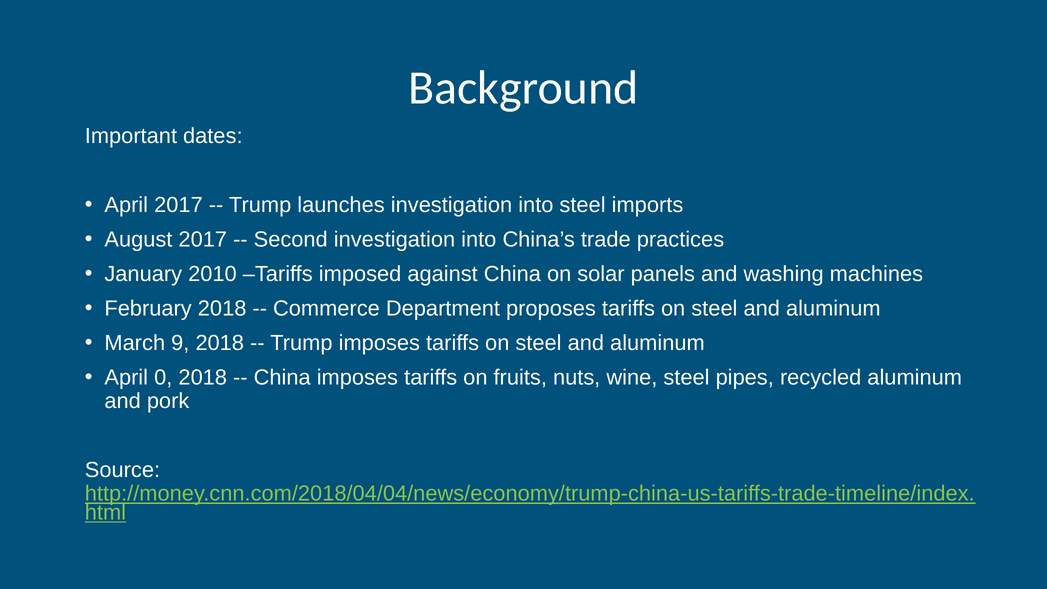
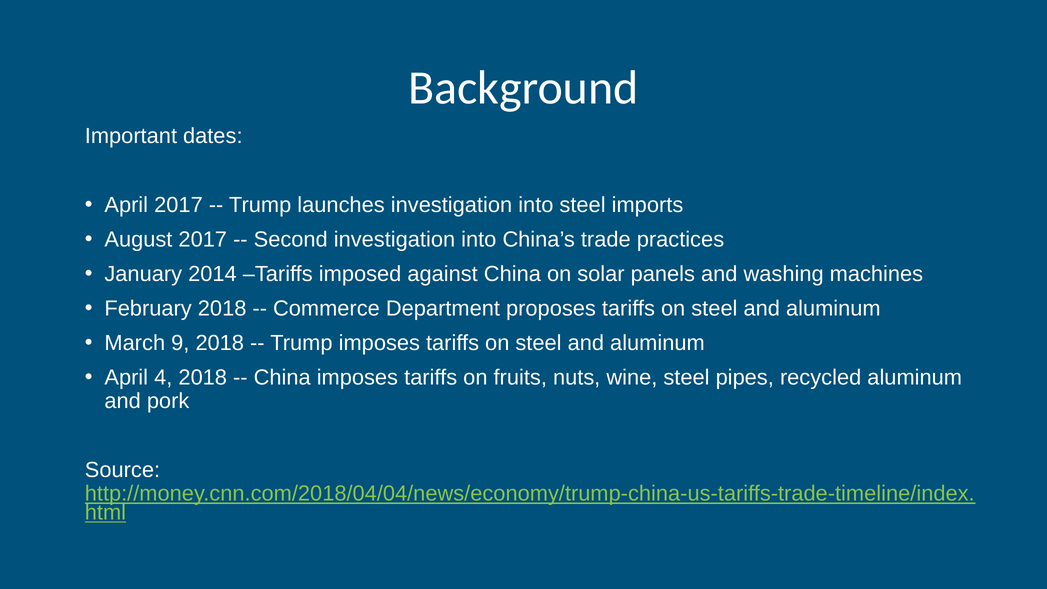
2010: 2010 -> 2014 (212, 274)
0: 0 -> 4 (163, 377)
